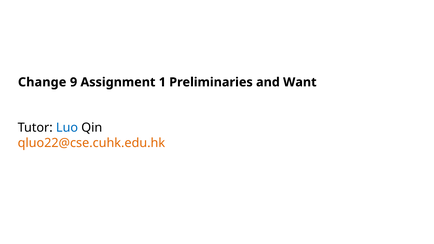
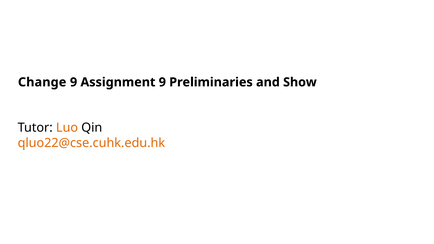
Assignment 1: 1 -> 9 (162, 82)
Want: Want -> Show (300, 82)
Luo colour: blue -> orange (67, 128)
